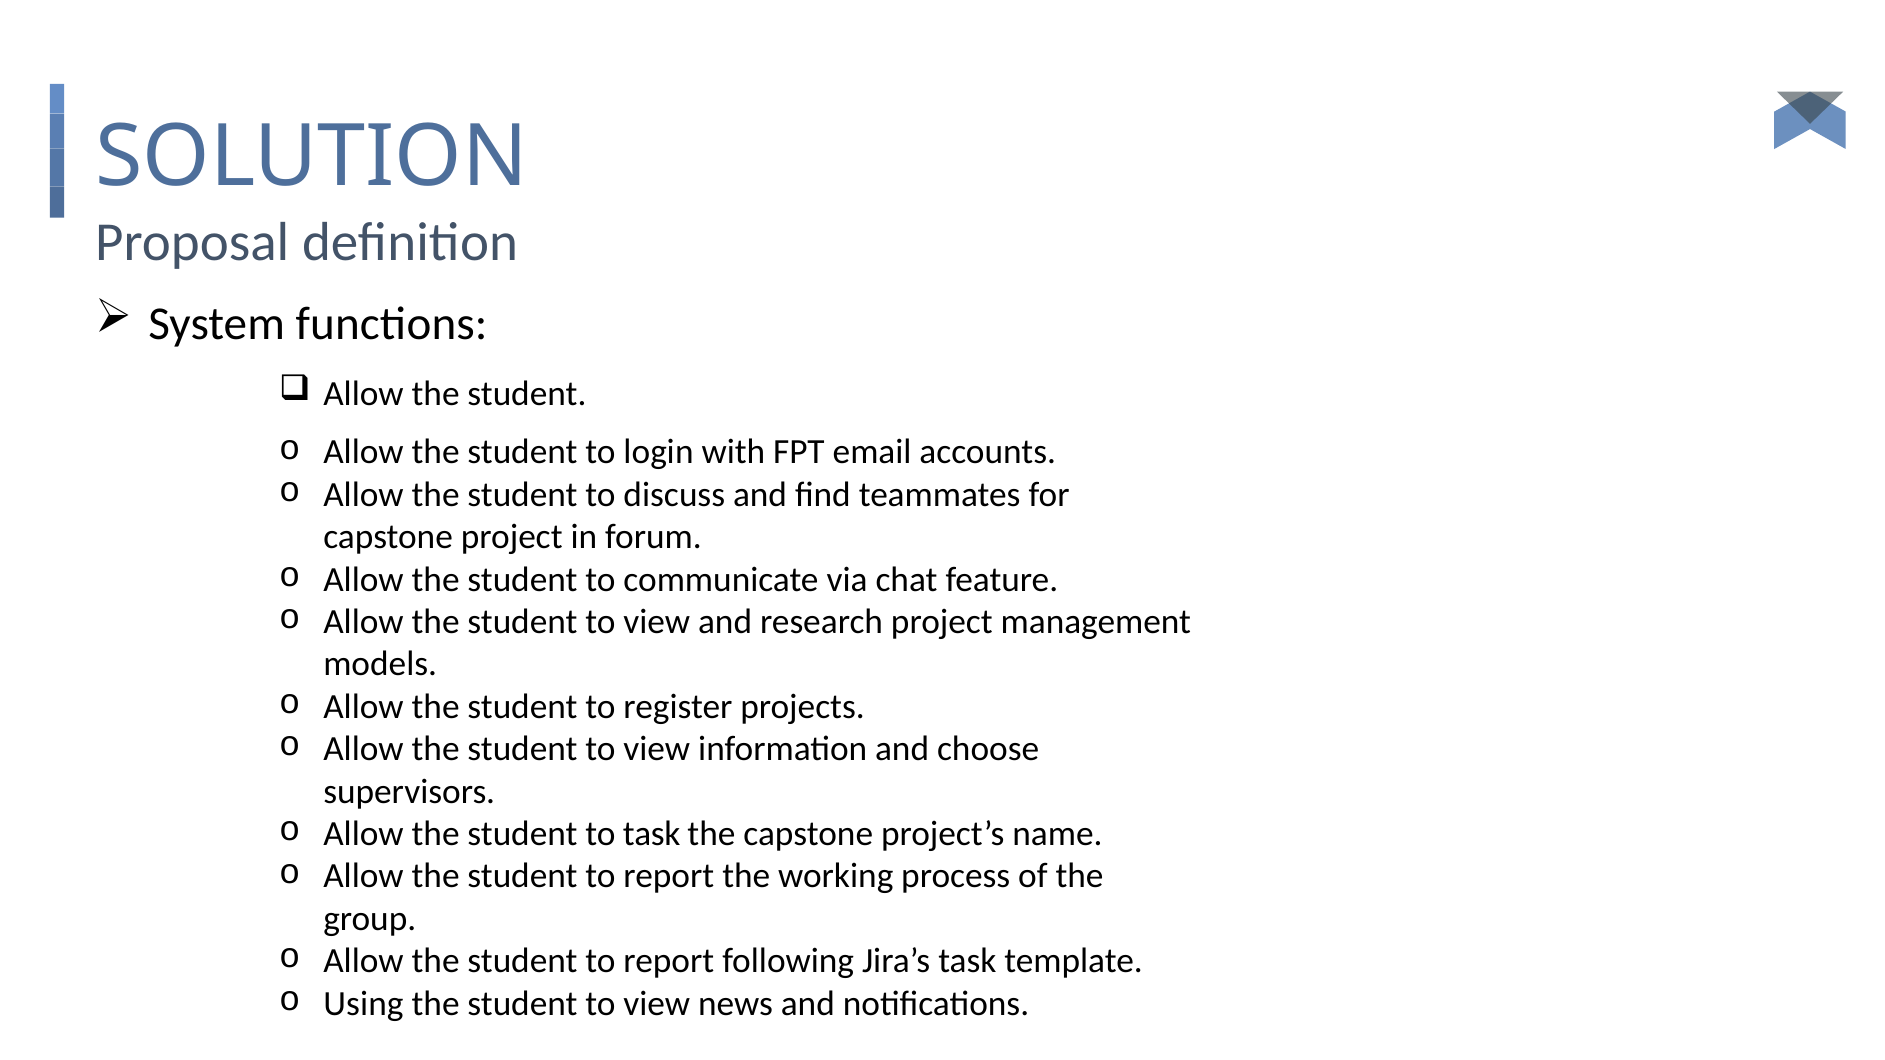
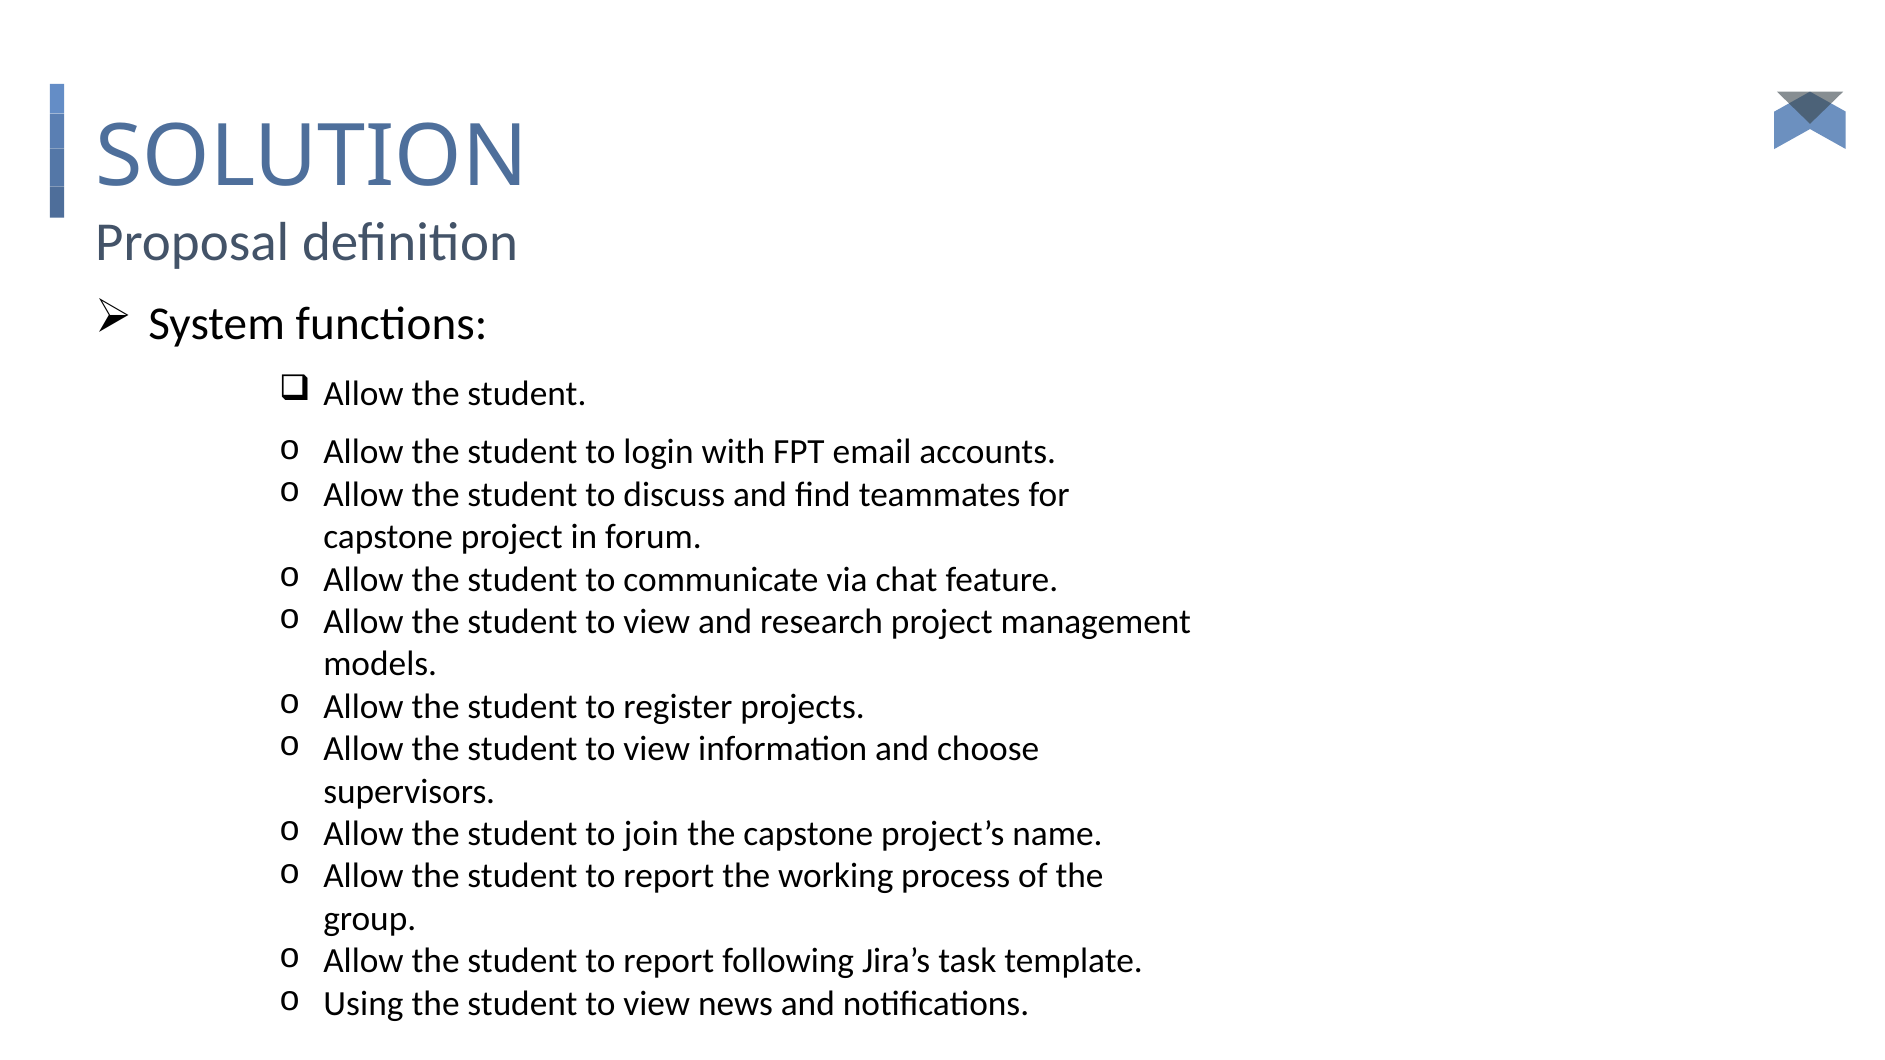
to task: task -> join (651, 834)
